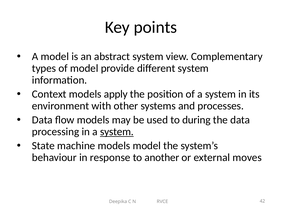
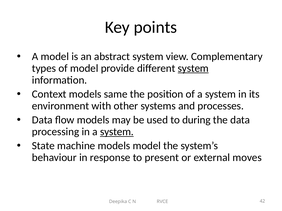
system underline: none -> present (193, 68)
apply: apply -> same (116, 94)
another: another -> present (162, 158)
